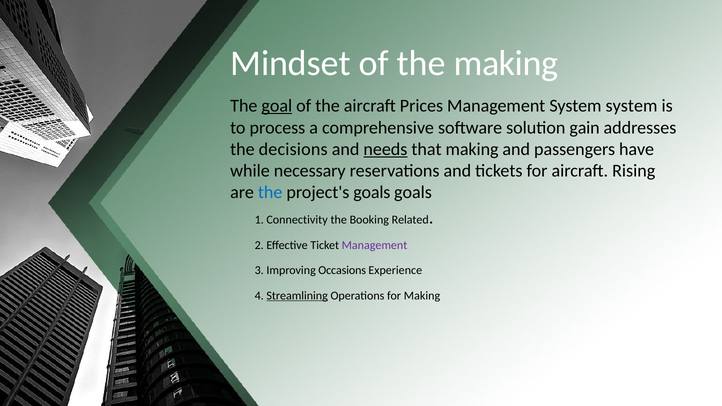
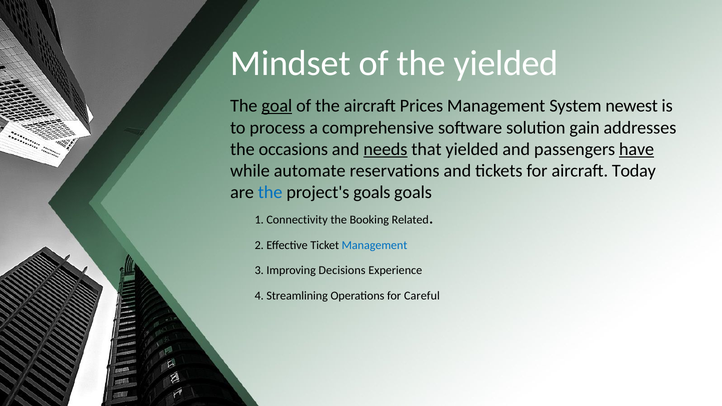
the making: making -> yielded (506, 63)
System system: system -> newest (632, 106)
decisions: decisions -> occasions (293, 149)
that making: making -> yielded (472, 149)
have underline: none -> present (637, 149)
necessary: necessary -> automate (310, 171)
Rising: Rising -> Today (634, 171)
Management colour: purple -> blue (375, 245)
Occasions: Occasions -> Decisions (342, 270)
Streamlining underline: present -> none (297, 296)
for Making: Making -> Careful (422, 296)
